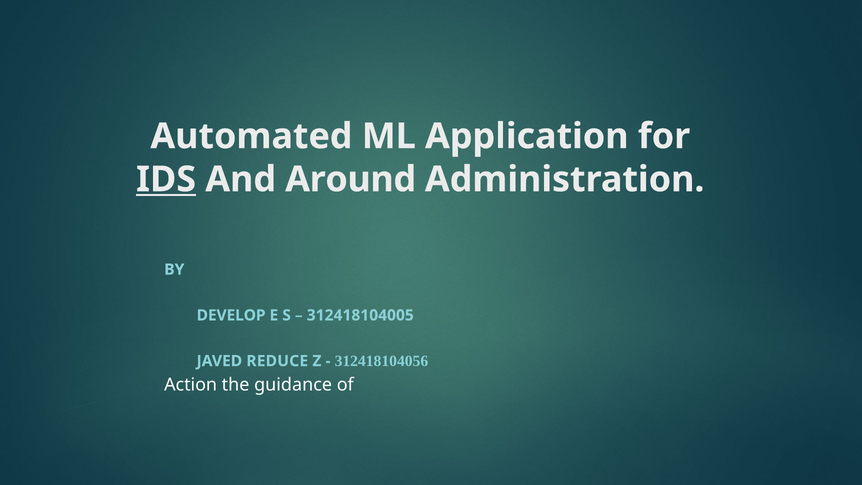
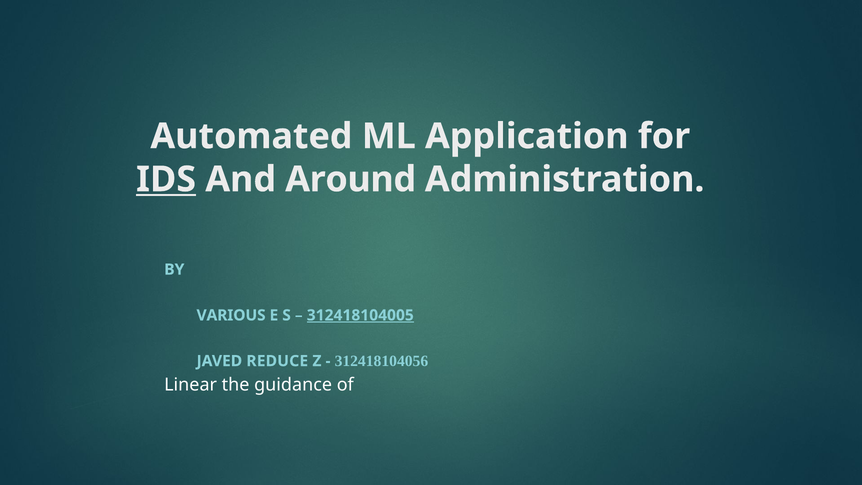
DEVELOP: DEVELOP -> VARIOUS (231, 315)
312418104005 underline: none -> present (360, 315)
Action: Action -> Linear (191, 385)
